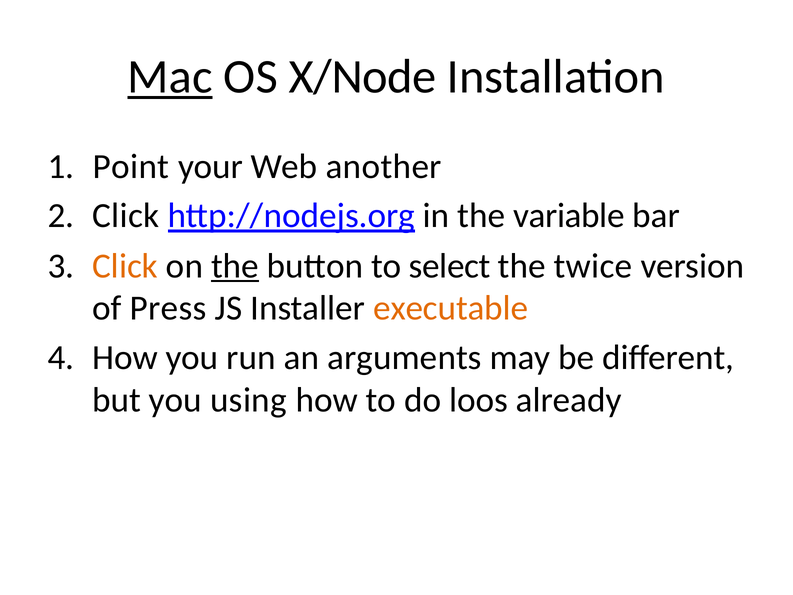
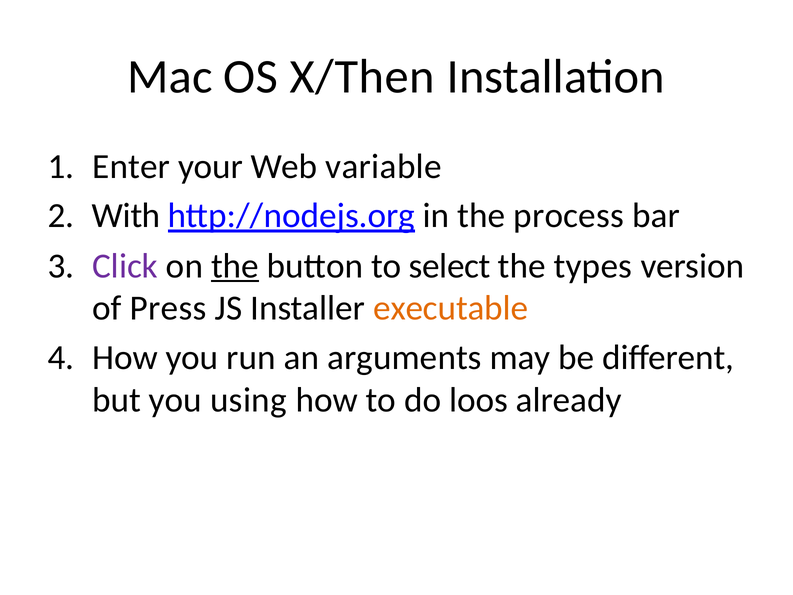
Mac underline: present -> none (170, 77)
X/Node: X/Node -> X/Then (362, 77)
Point: Point -> Enter (131, 166)
another: another -> variable (384, 166)
Click: Click -> With (126, 216)
variable: variable -> process (569, 216)
Click colour: orange -> purple (125, 266)
twice: twice -> types (593, 266)
